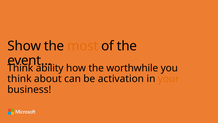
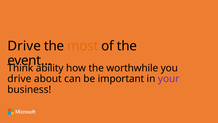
Show: Show -> Drive (24, 46)
think: think -> drive (19, 79)
activation: activation -> important (121, 79)
your colour: orange -> purple (169, 79)
